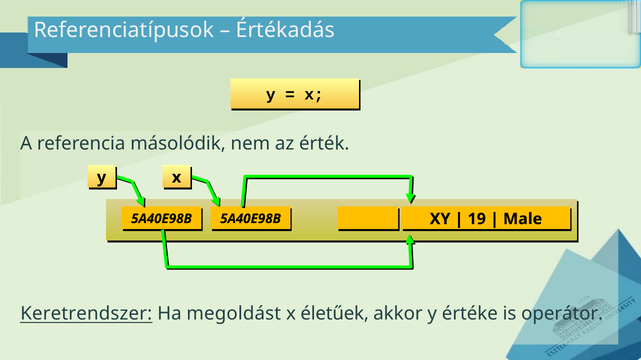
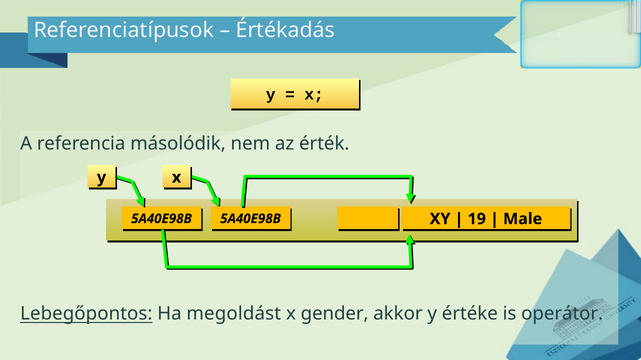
Keretrendszer: Keretrendszer -> Lebegőpontos (86, 314)
életűek: életűek -> gender (335, 314)
